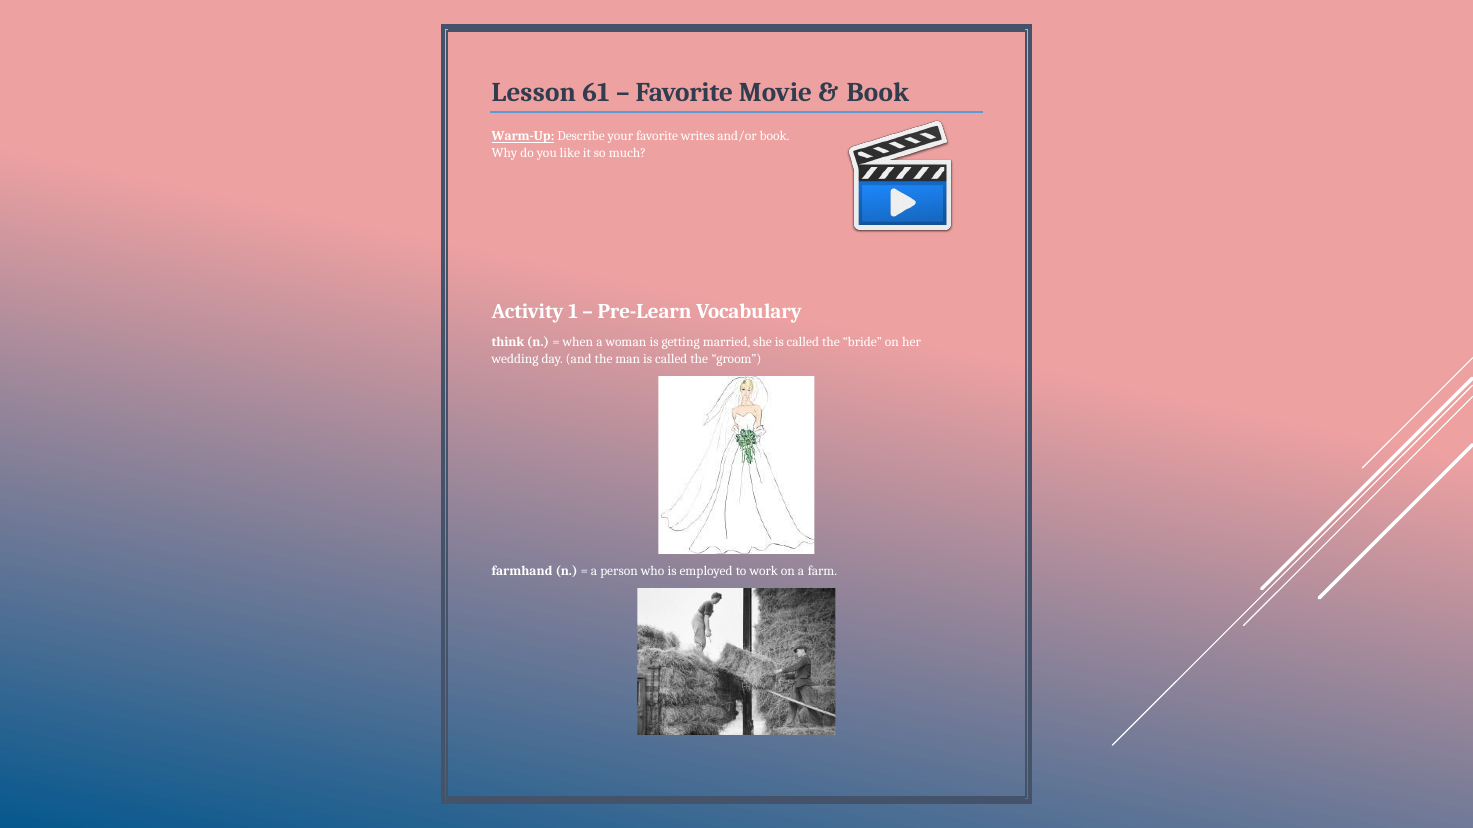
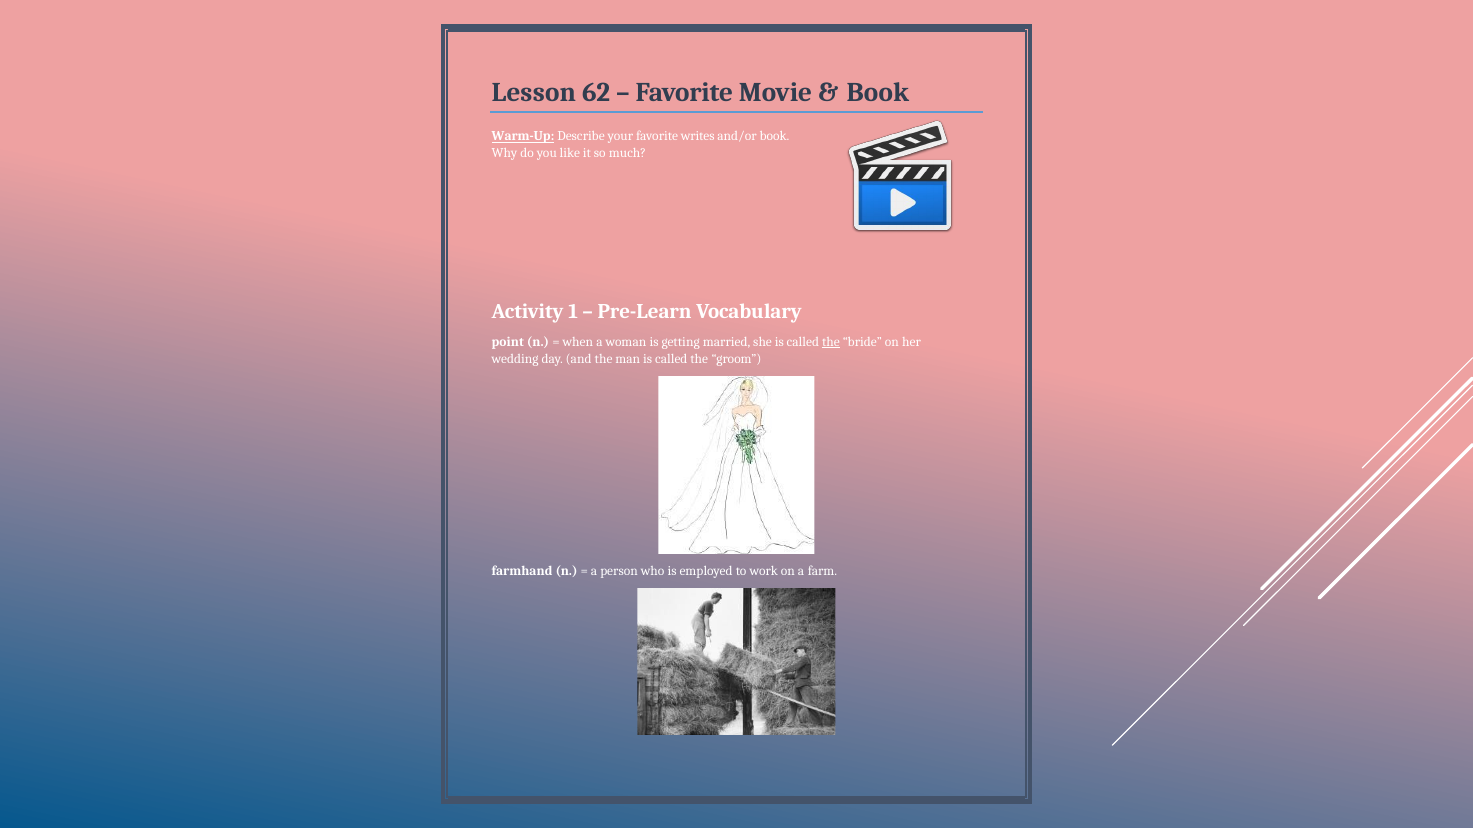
61: 61 -> 62 (596, 92)
think: think -> point (508, 342)
the underline: none -> present (831, 342)
